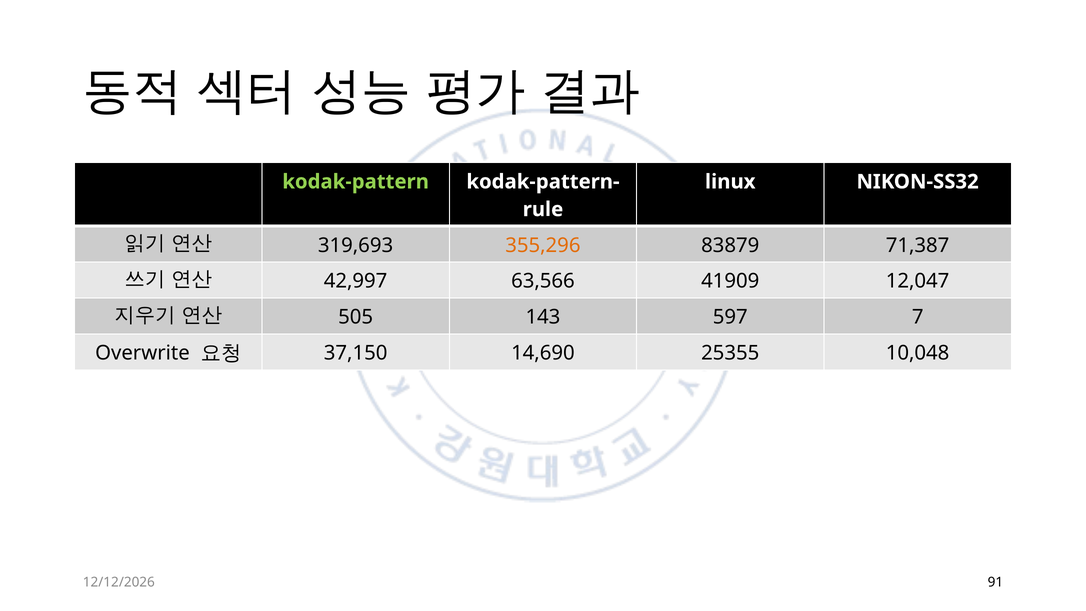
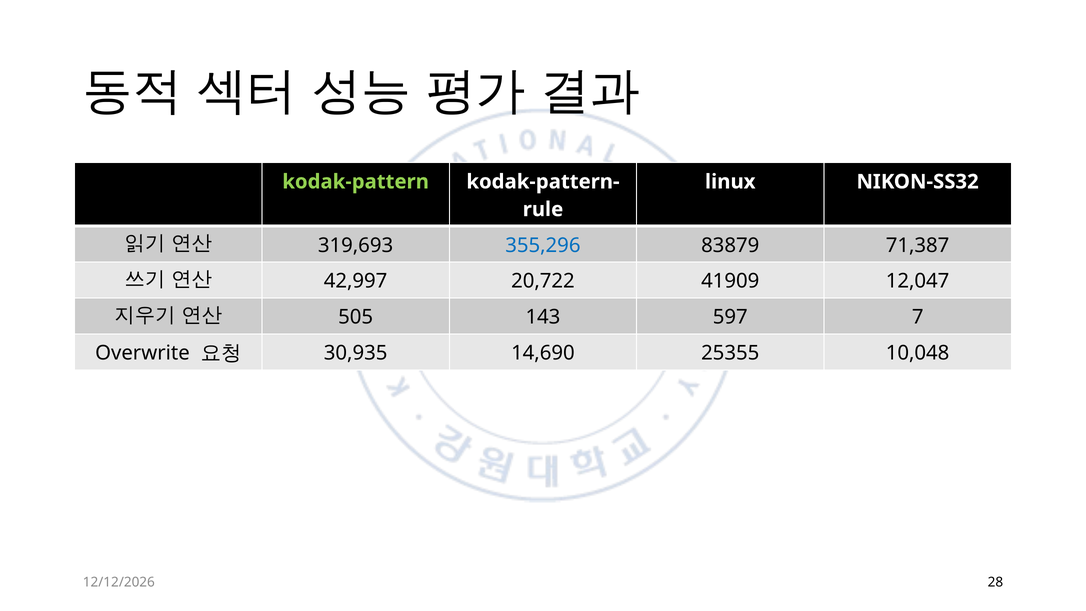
355,296 colour: orange -> blue (543, 245)
63,566: 63,566 -> 20,722 (543, 281)
37,150: 37,150 -> 30,935 (356, 353)
91: 91 -> 28 (995, 582)
